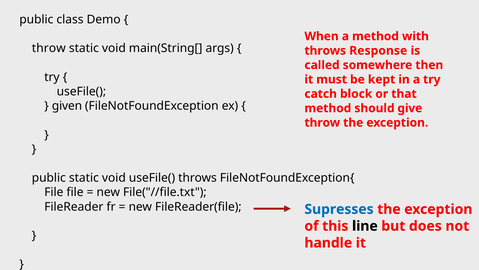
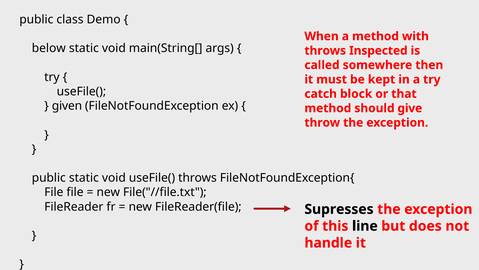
throw: throw -> below (49, 48)
Response: Response -> Inspected (378, 51)
Supresses colour: blue -> black (339, 209)
